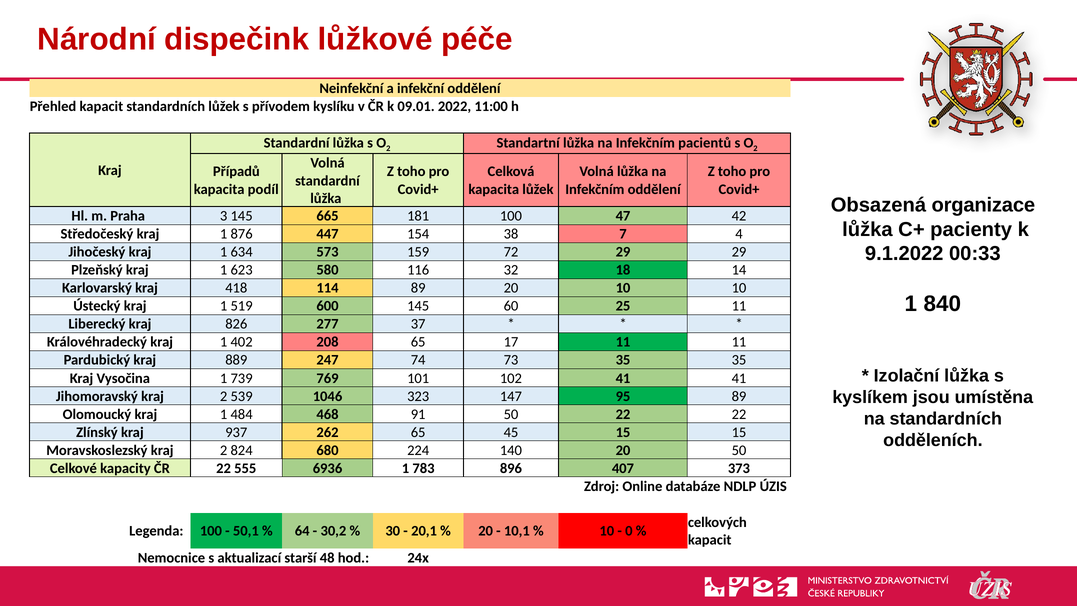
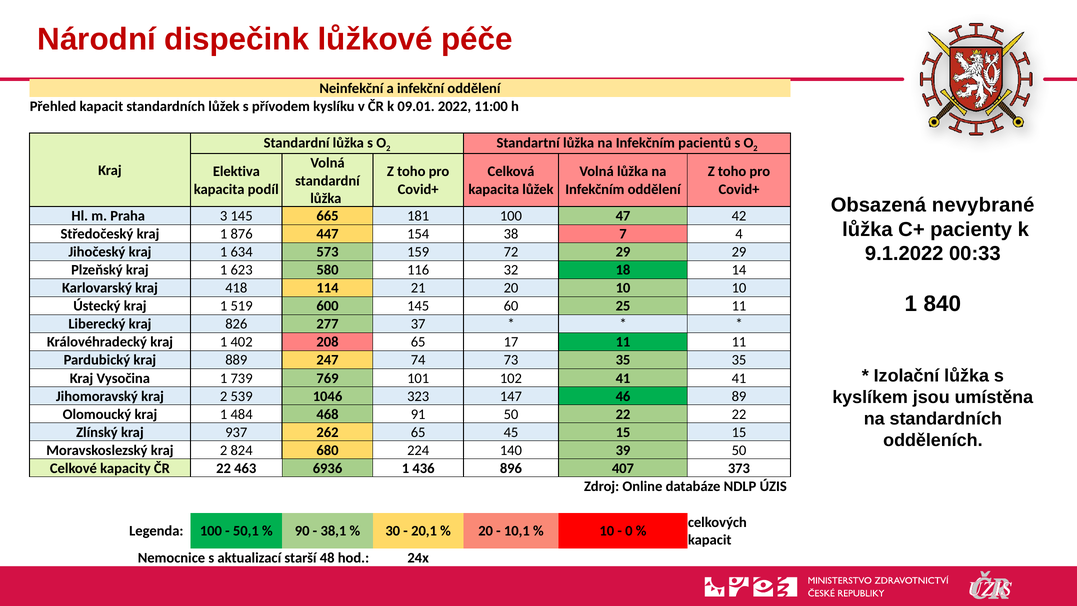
Případů: Případů -> Elektiva (236, 172)
organizace: organizace -> nevybrané (983, 205)
114 89: 89 -> 21 (418, 288)
95: 95 -> 46 (623, 396)
140 20: 20 -> 39 (623, 450)
555: 555 -> 463 (245, 468)
783: 783 -> 436 (423, 468)
64: 64 -> 90 (302, 531)
30,2: 30,2 -> 38,1 (333, 531)
